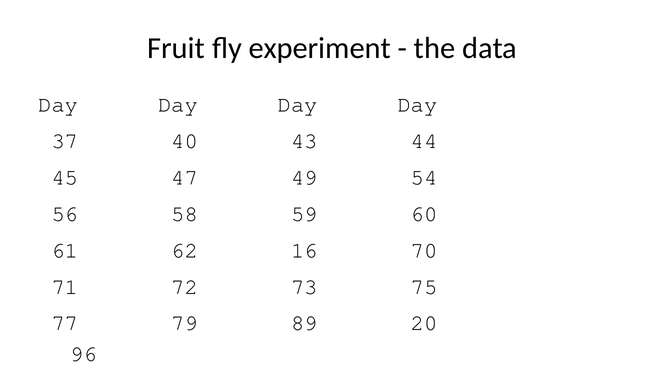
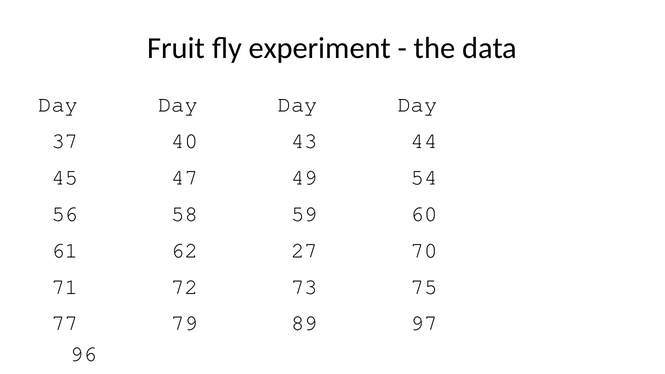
16: 16 -> 27 (304, 250)
20: 20 -> 97 (424, 323)
